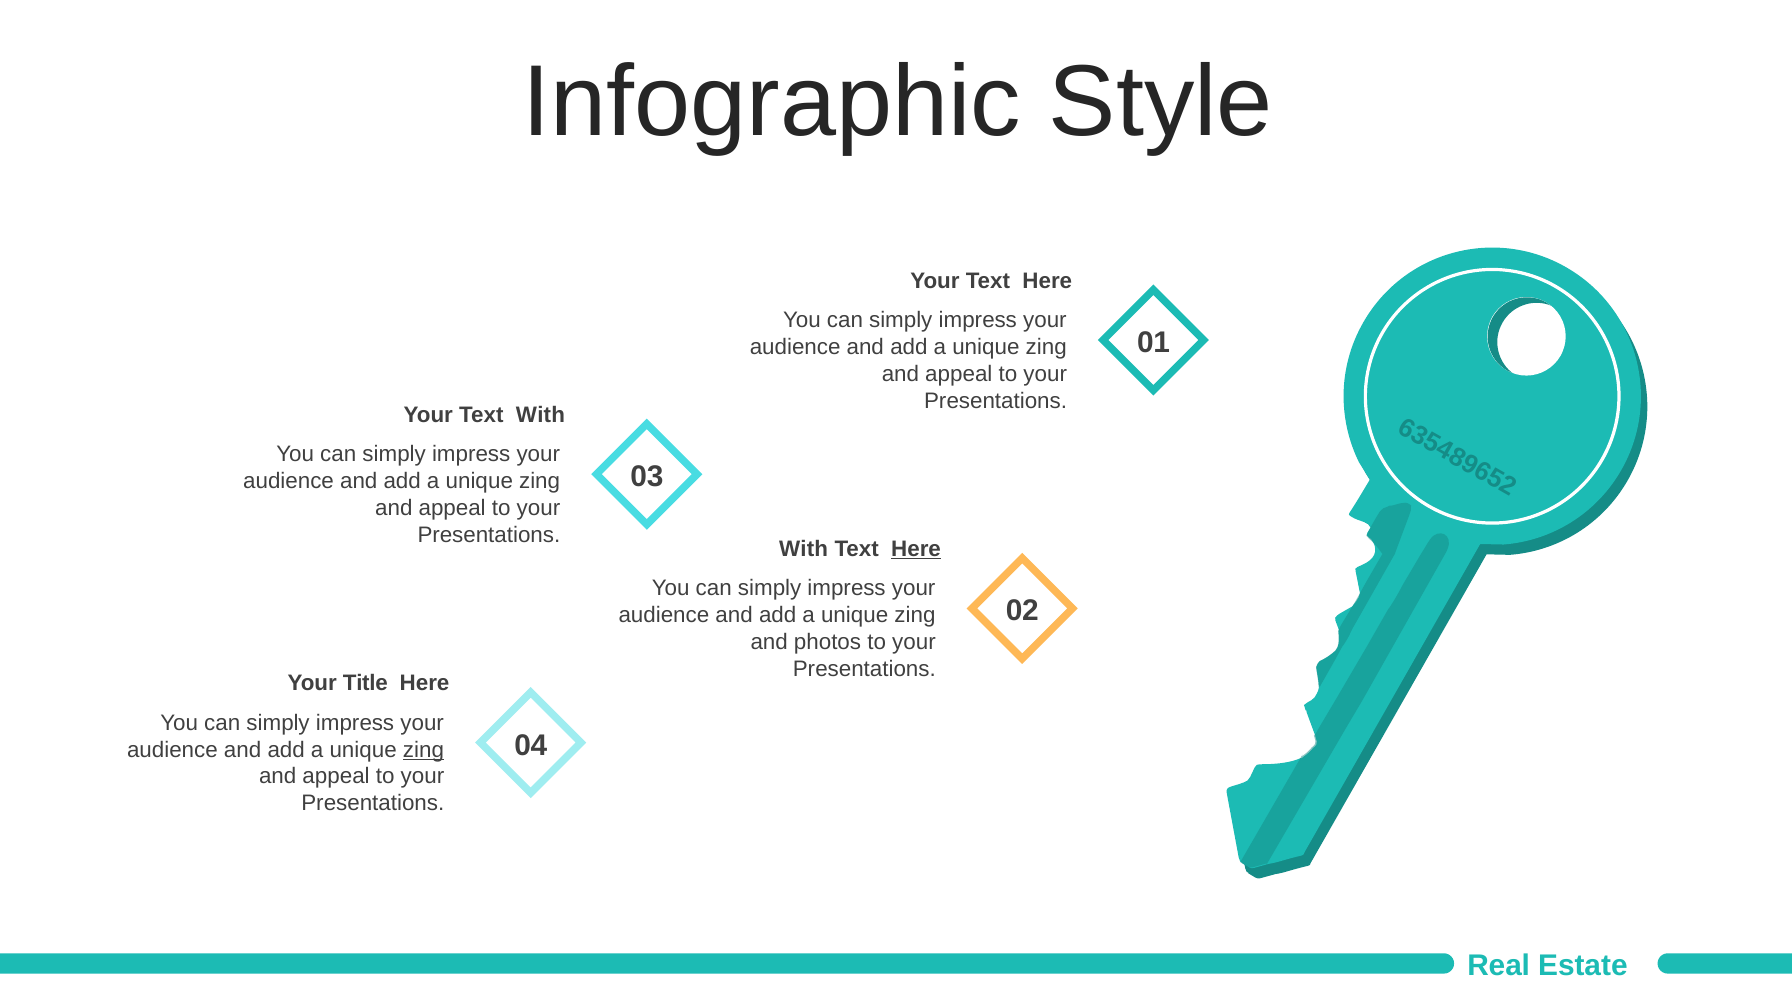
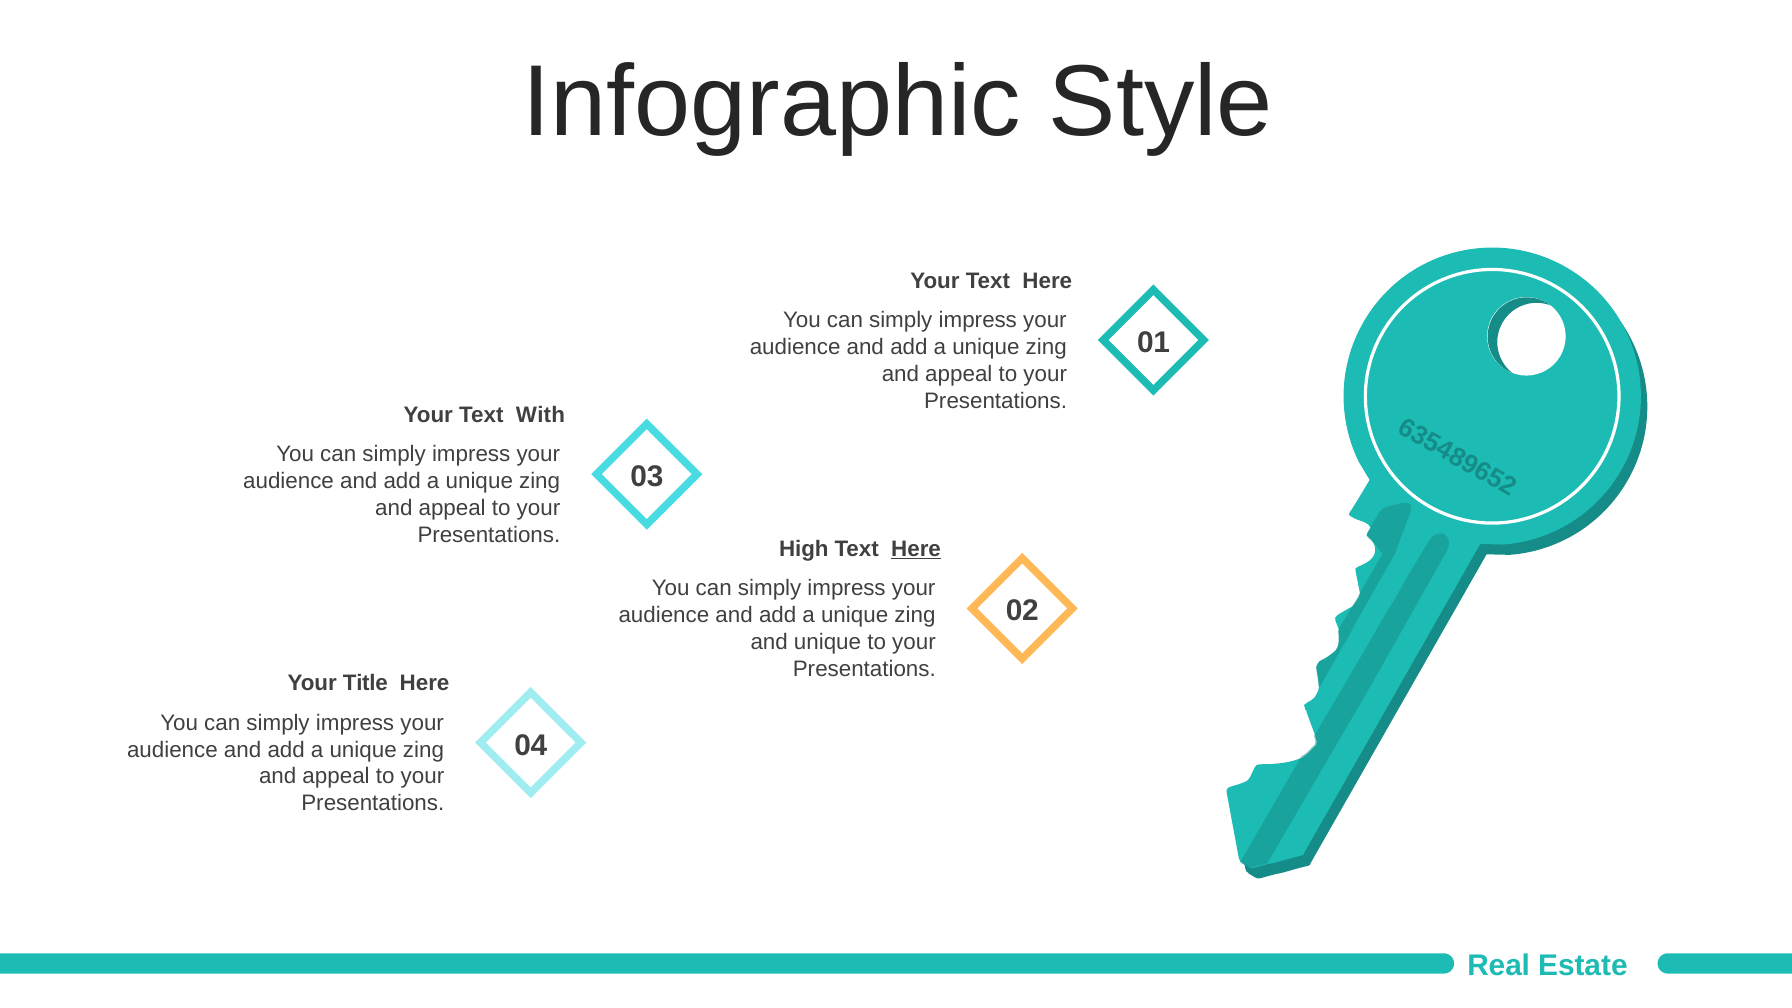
With: With -> High (804, 549)
and photos: photos -> unique (828, 642)
zing underline: present -> none (424, 750)
